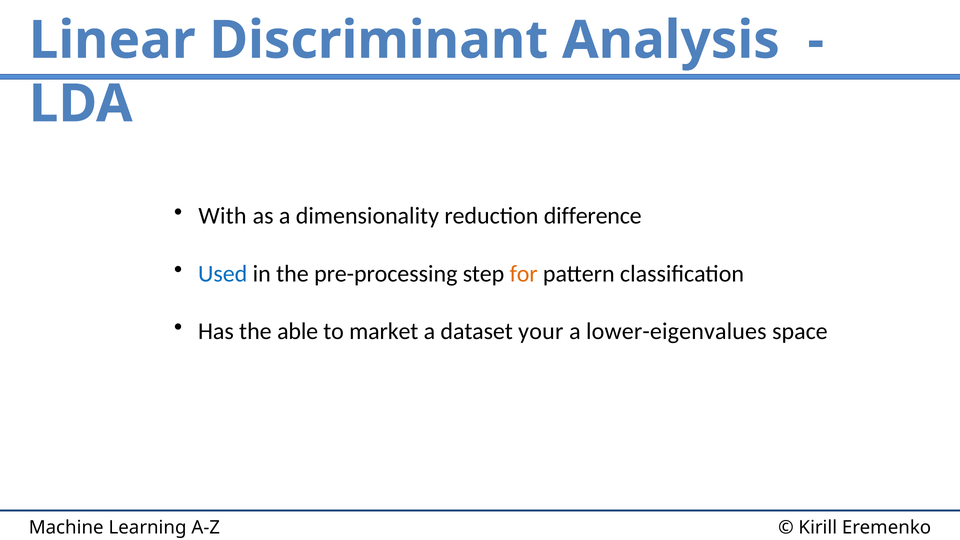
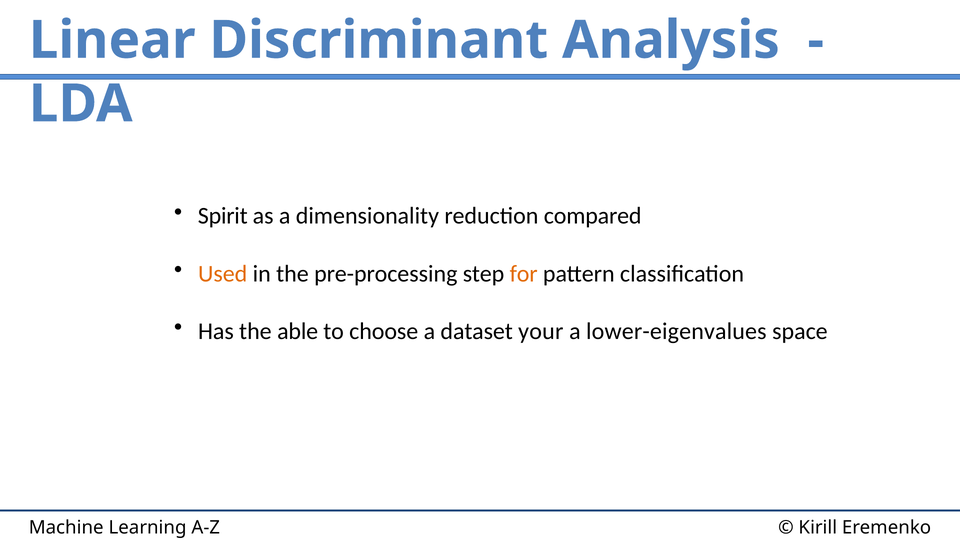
With: With -> Spirit (223, 216)
difference: difference -> compared (593, 216)
Used colour: blue -> orange (223, 274)
market: market -> choose (384, 331)
